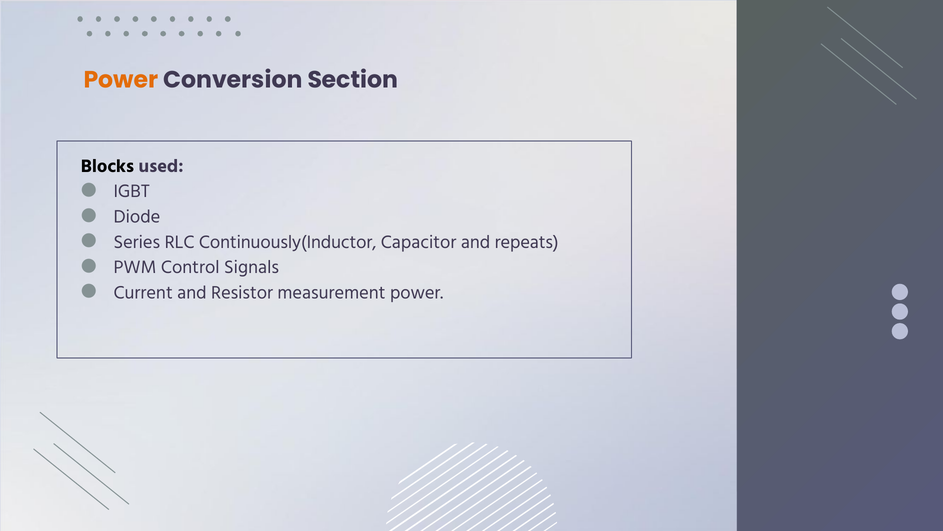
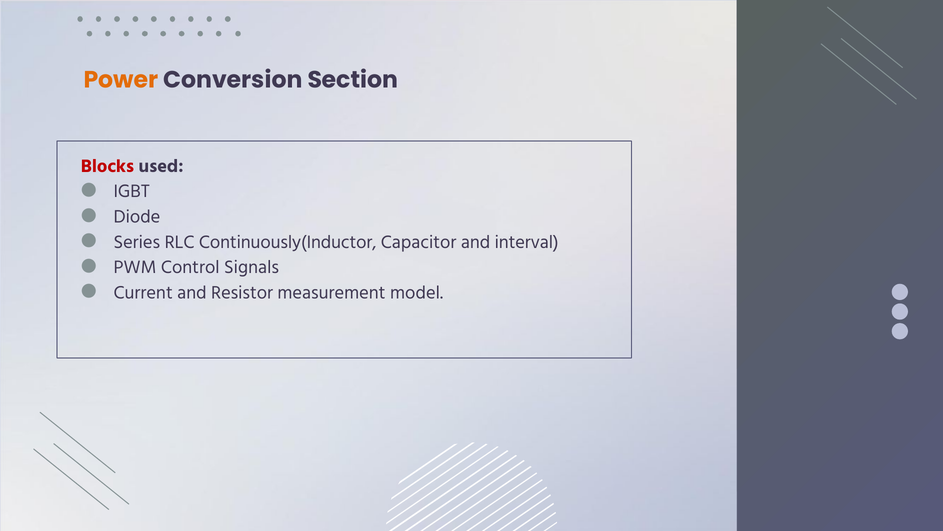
Blocks colour: black -> red (107, 166)
repeats: repeats -> interval (527, 242)
measurement power: power -> model (417, 292)
